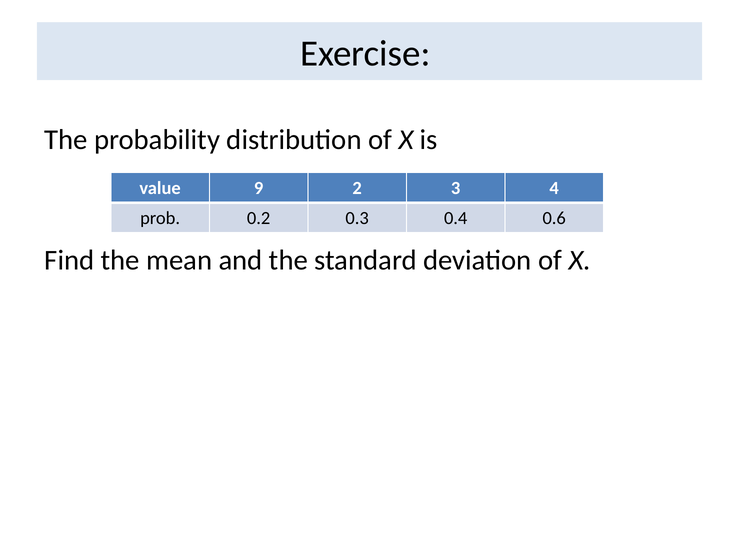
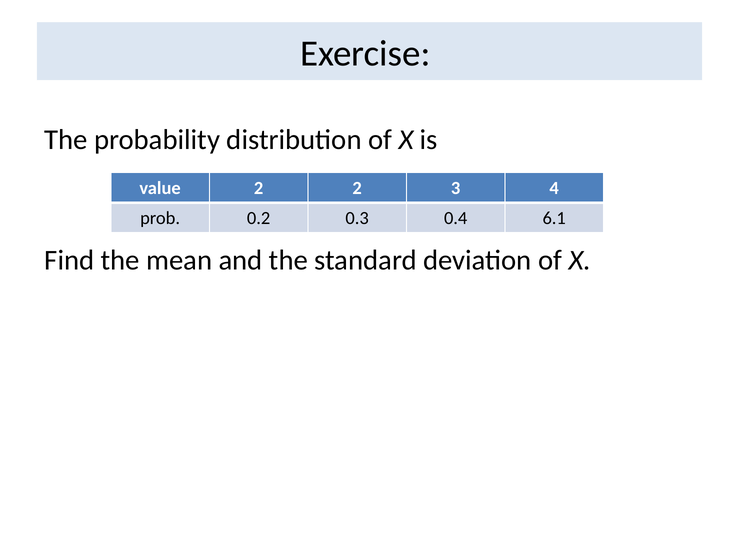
value 9: 9 -> 2 (259, 188)
0.6: 0.6 -> 6.1 (554, 218)
